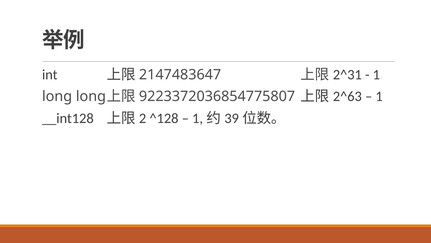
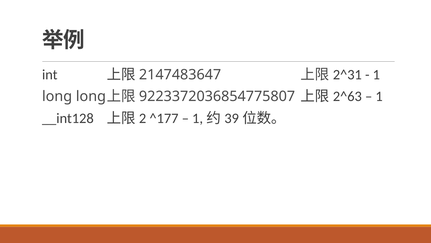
^128: ^128 -> ^177 (164, 118)
